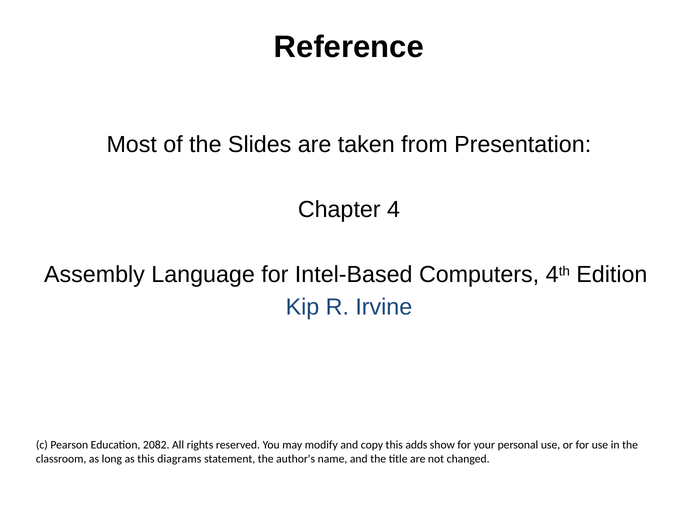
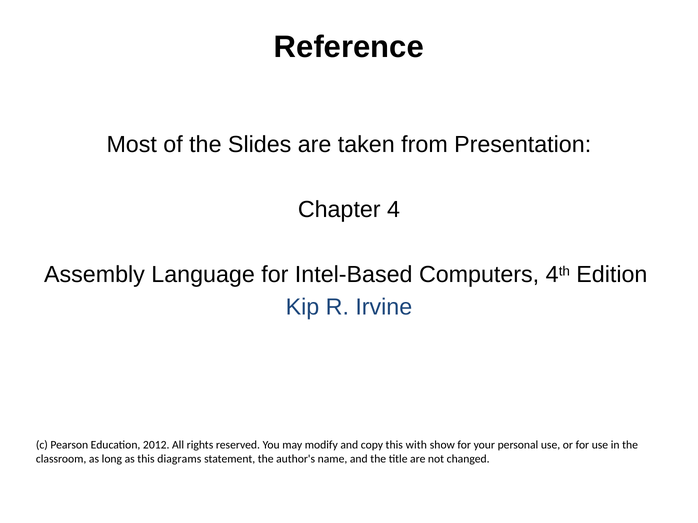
2082: 2082 -> 2012 (156, 445)
adds: adds -> with (416, 445)
